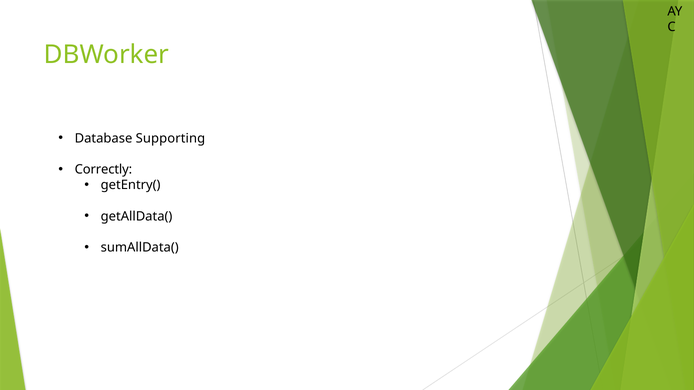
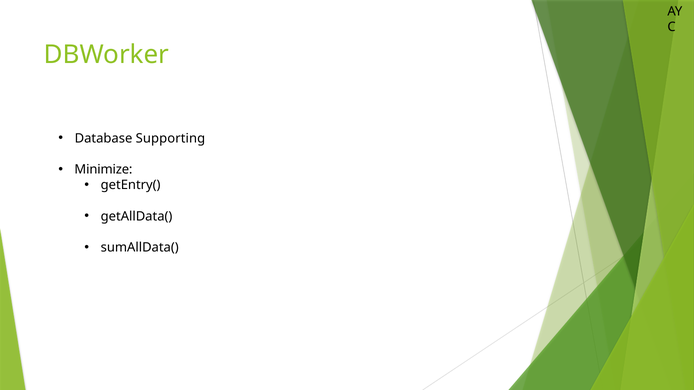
Correctly: Correctly -> Minimize (103, 170)
